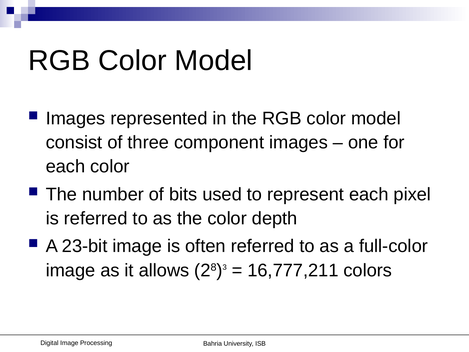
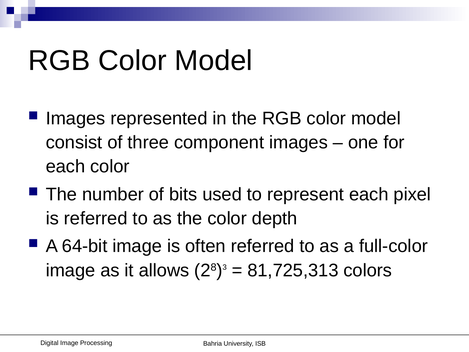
23-bit: 23-bit -> 64-bit (85, 246)
16,777,211: 16,777,211 -> 81,725,313 (293, 270)
